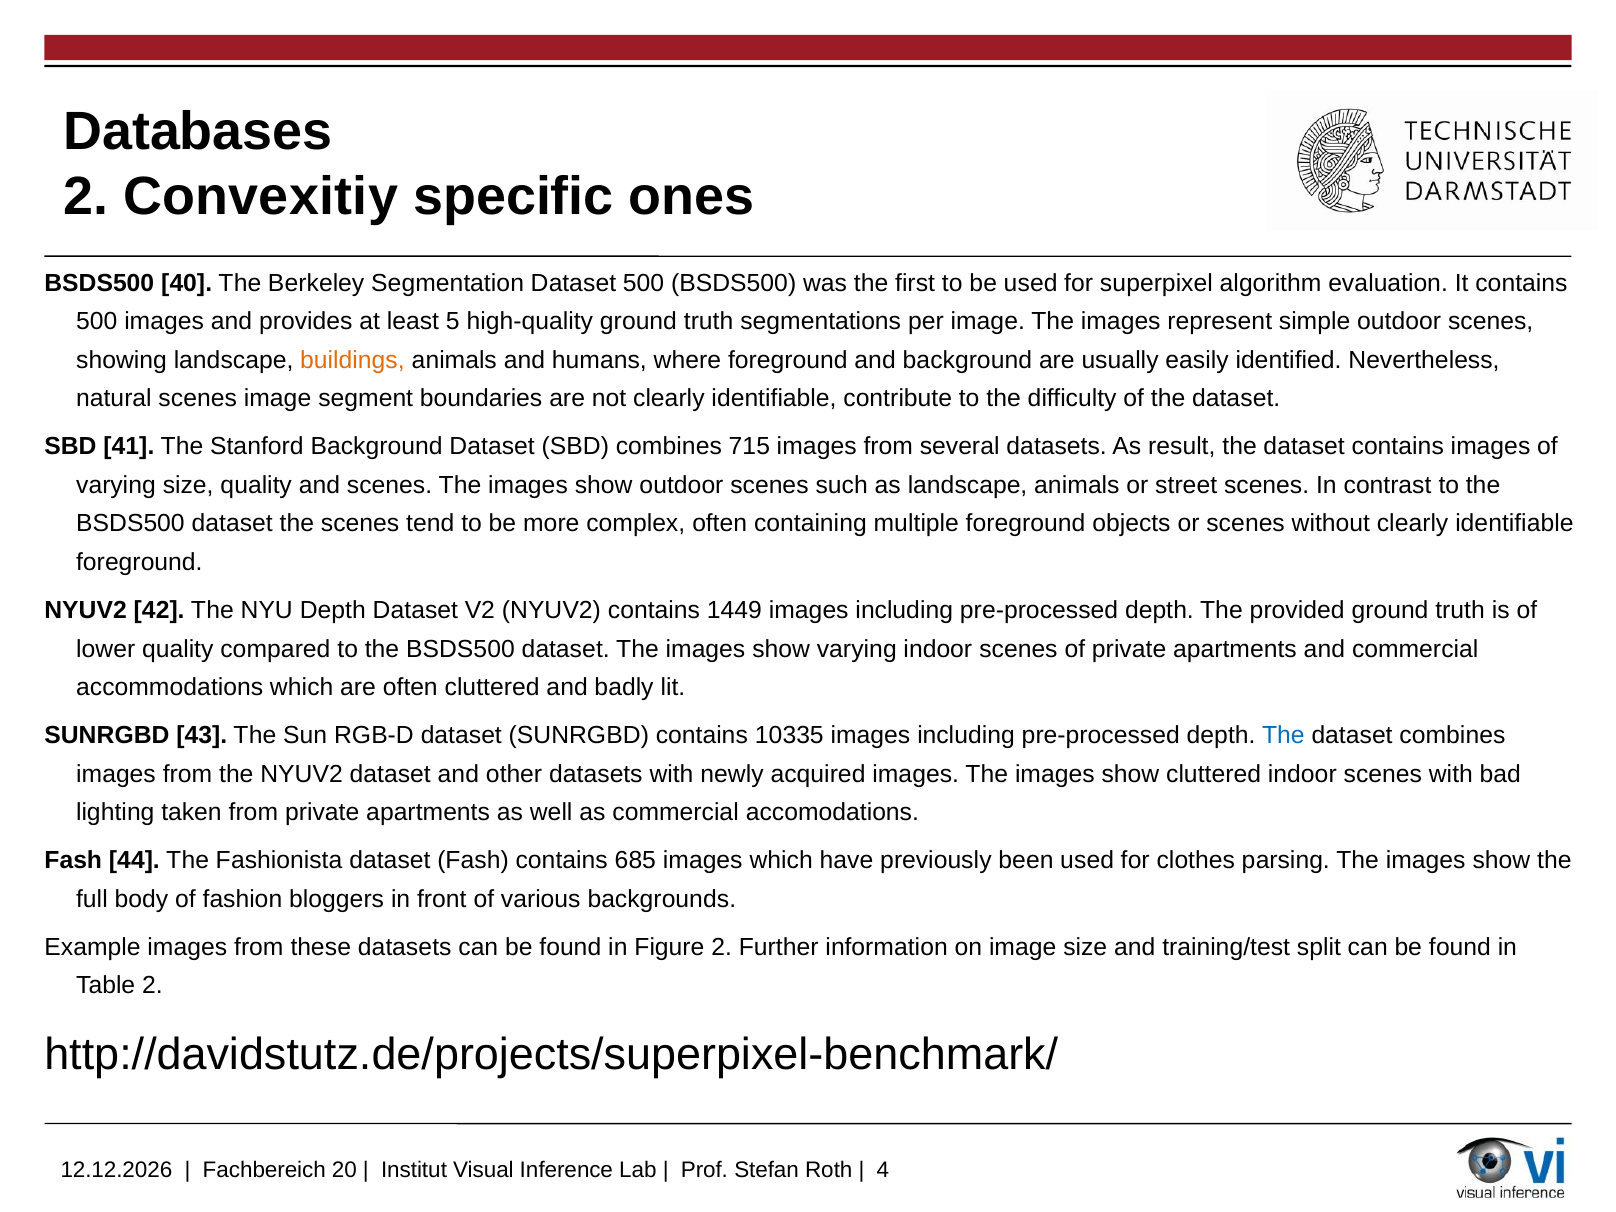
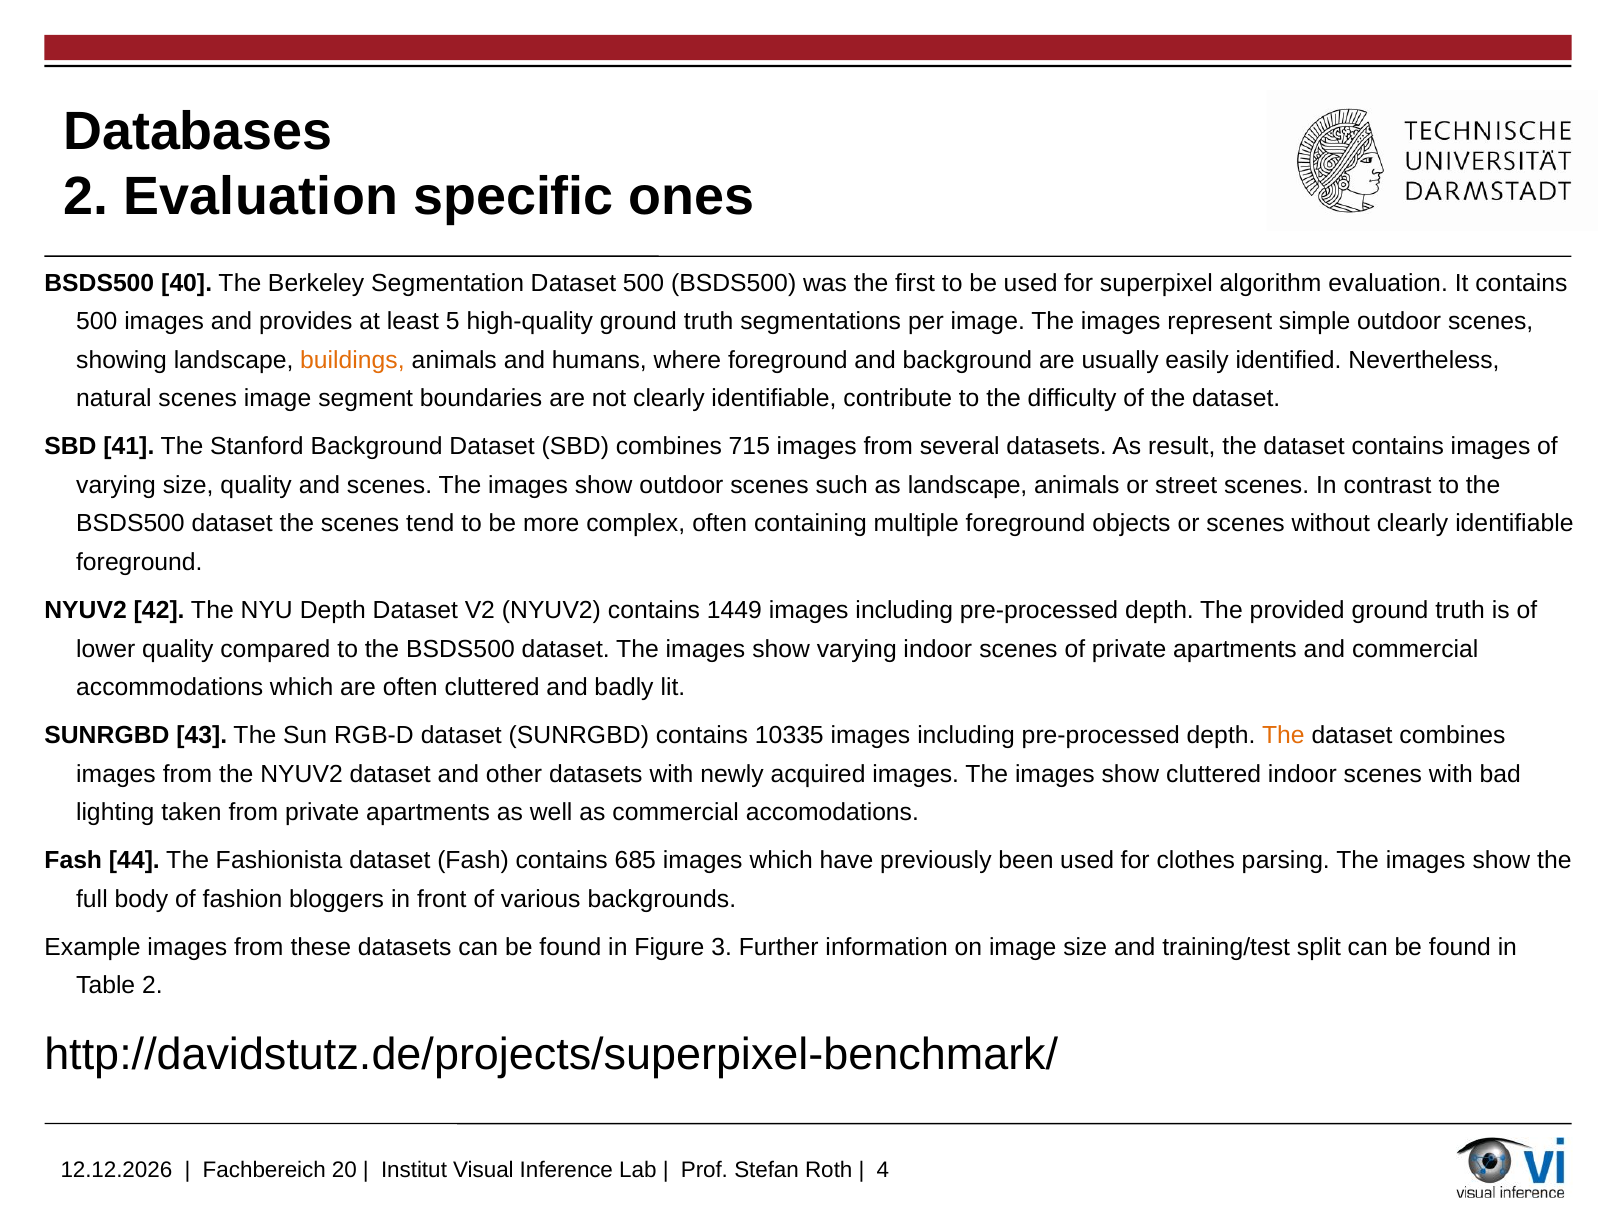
2 Convexitiy: Convexitiy -> Evaluation (261, 196)
The colour: blue -> orange (1283, 736)
Figure 2: 2 -> 3 (722, 947)
